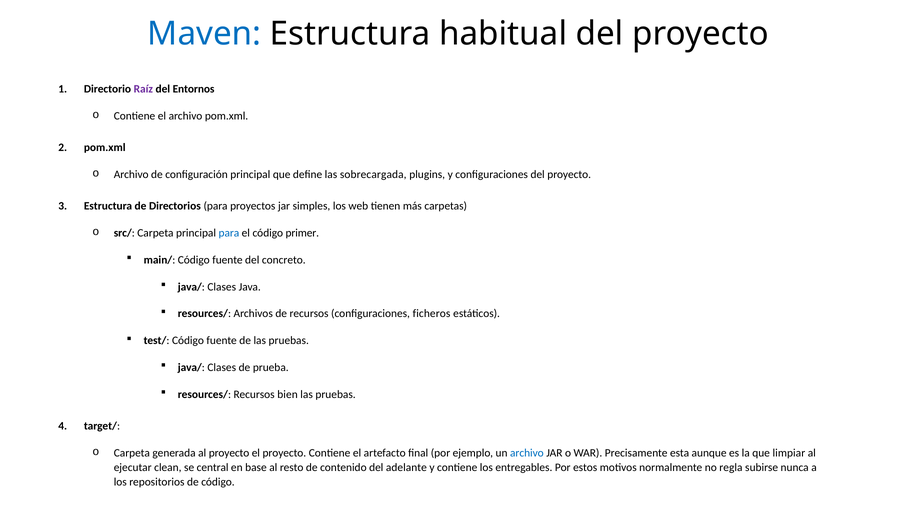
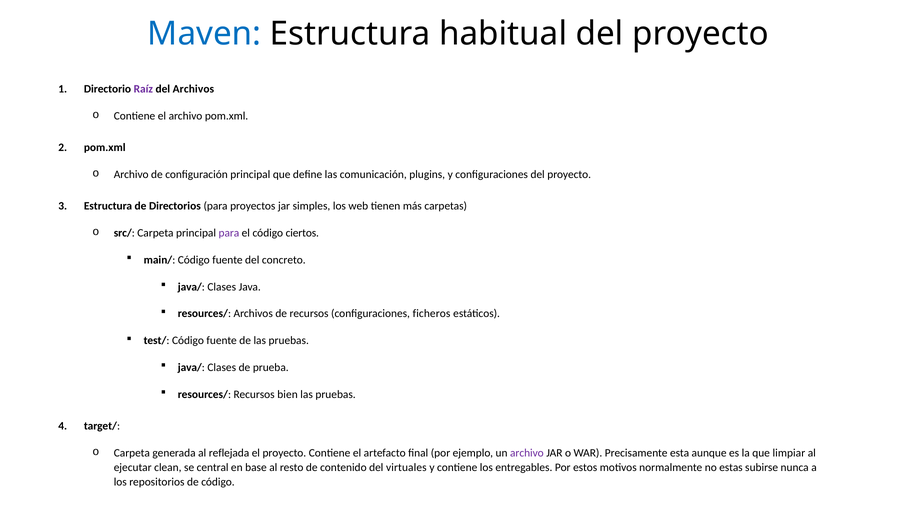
del Entornos: Entornos -> Archivos (193, 89)
sobrecargada: sobrecargada -> comunicación (373, 175)
para colour: blue -> purple (229, 233)
primer: primer -> ciertos (302, 233)
al proyecto: proyecto -> reflejada (229, 453)
archivo colour: blue -> purple (527, 453)
adelante: adelante -> virtuales (406, 468)
regla: regla -> estas (731, 468)
